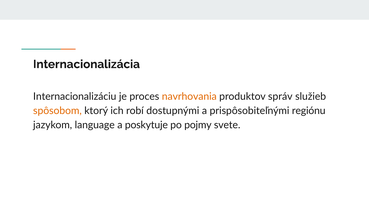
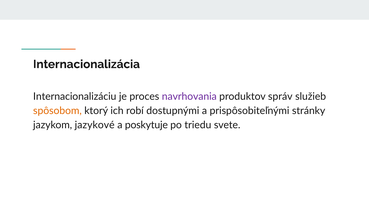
navrhovania colour: orange -> purple (189, 96)
regiónu: regiónu -> stránky (309, 110)
language: language -> jazykové (95, 125)
pojmy: pojmy -> triedu (198, 125)
